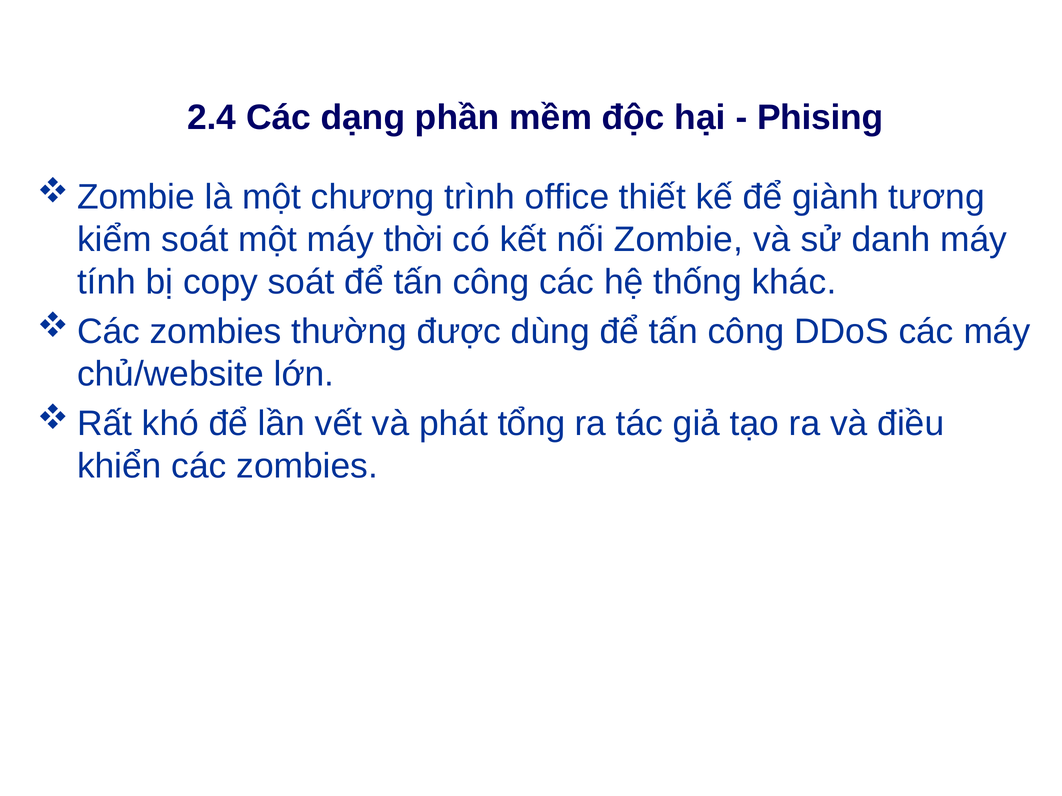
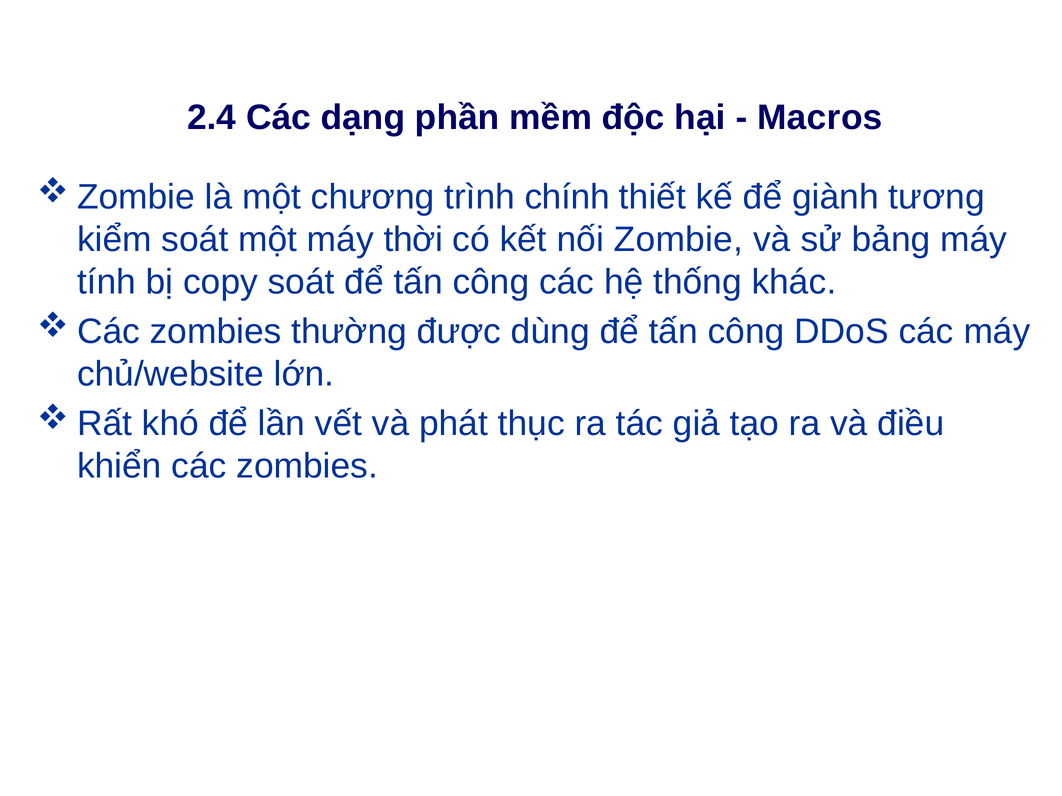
Phising: Phising -> Macros (820, 118)
office: office -> chính (567, 197)
danh: danh -> bảng (891, 240)
tổng: tổng -> thục (531, 424)
